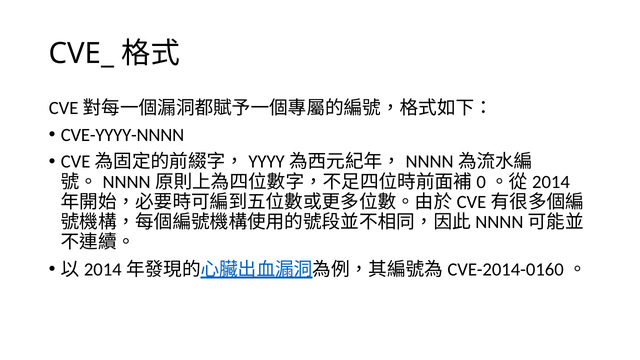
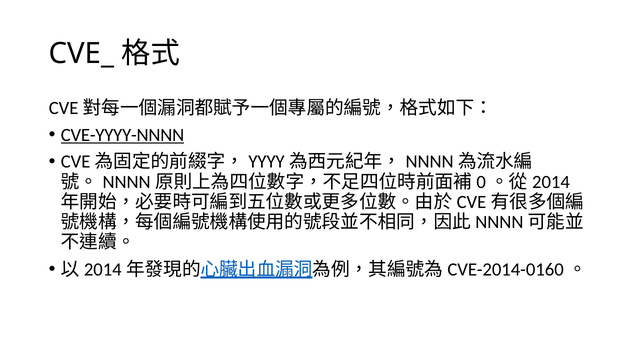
CVE-YYYY-NNNN underline: none -> present (122, 135)
